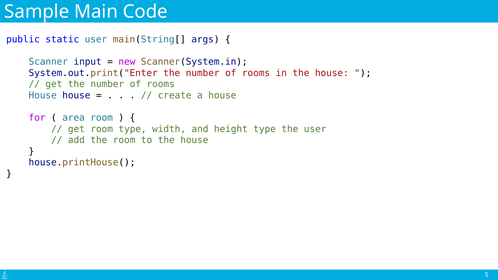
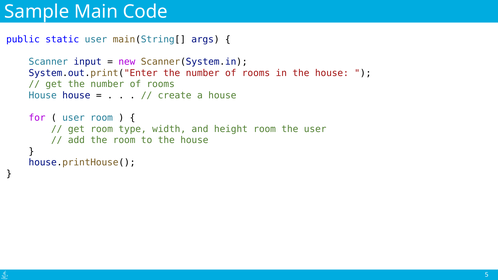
area: area -> user (74, 118)
height type: type -> room (265, 129)
